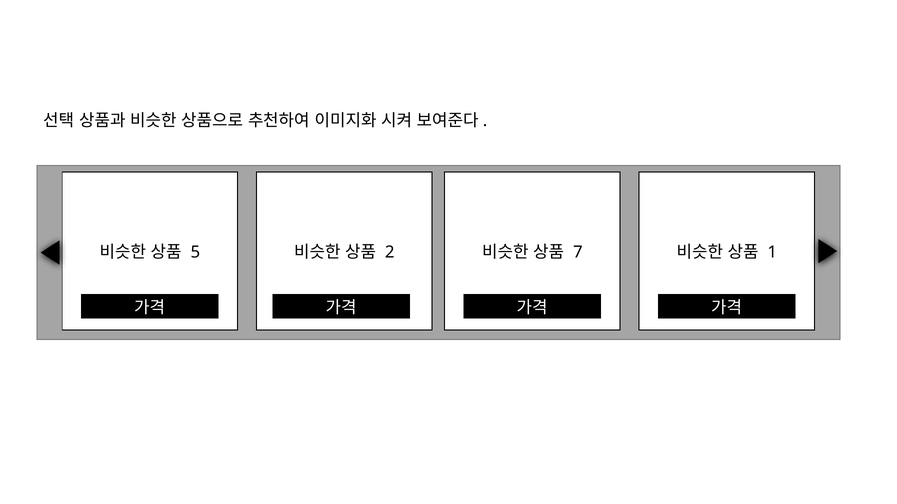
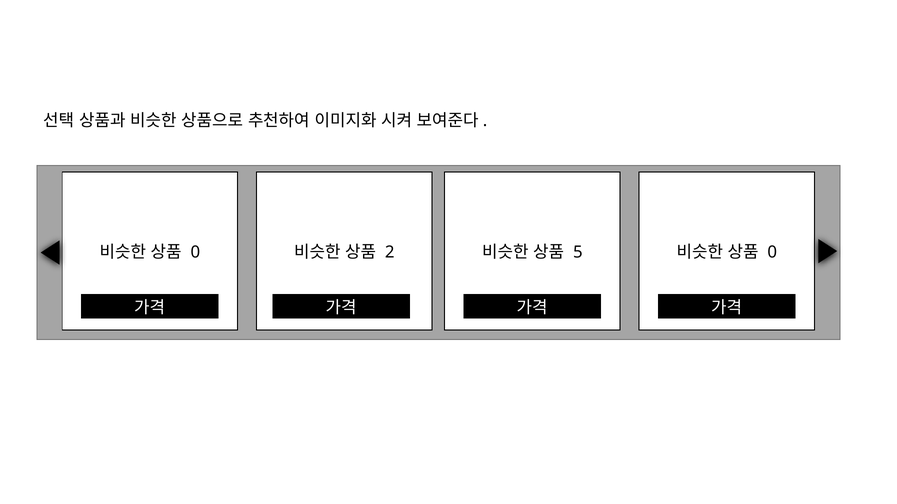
5: 5 -> 0 (195, 253)
7: 7 -> 5 (578, 253)
1: 1 -> 0 (772, 253)
